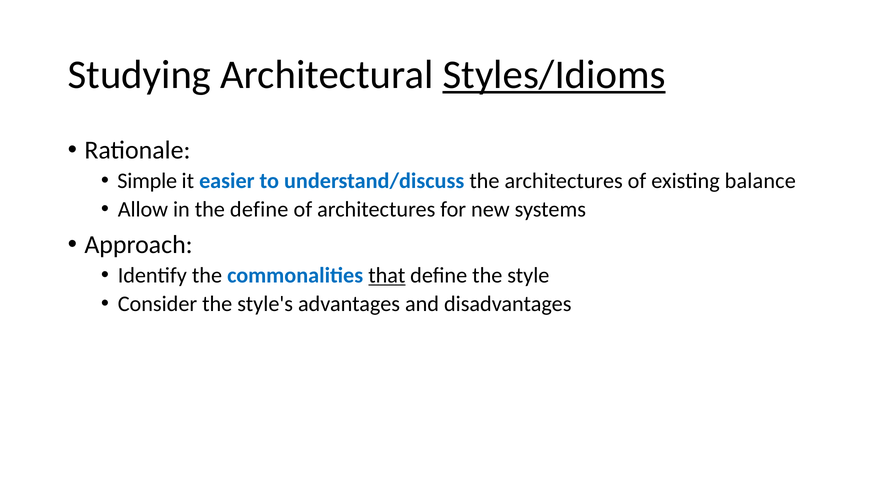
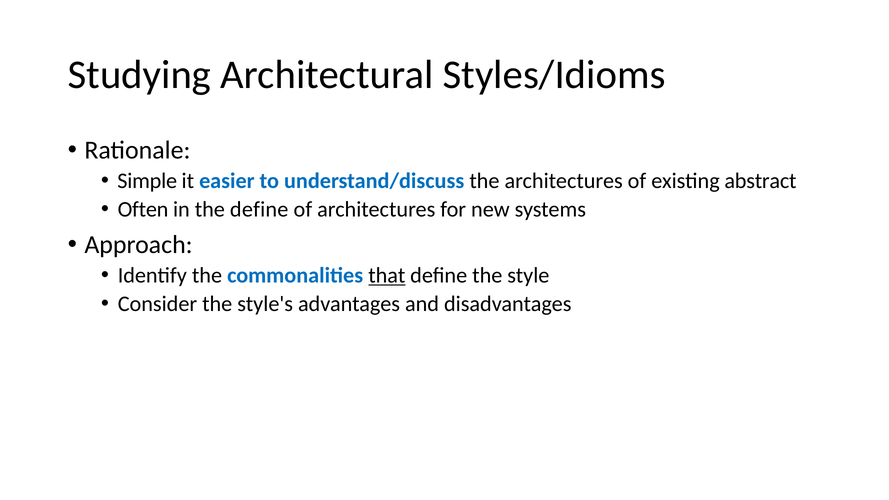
Styles/Idioms underline: present -> none (554, 75)
balance: balance -> abstract (760, 181)
Allow: Allow -> Often (143, 210)
